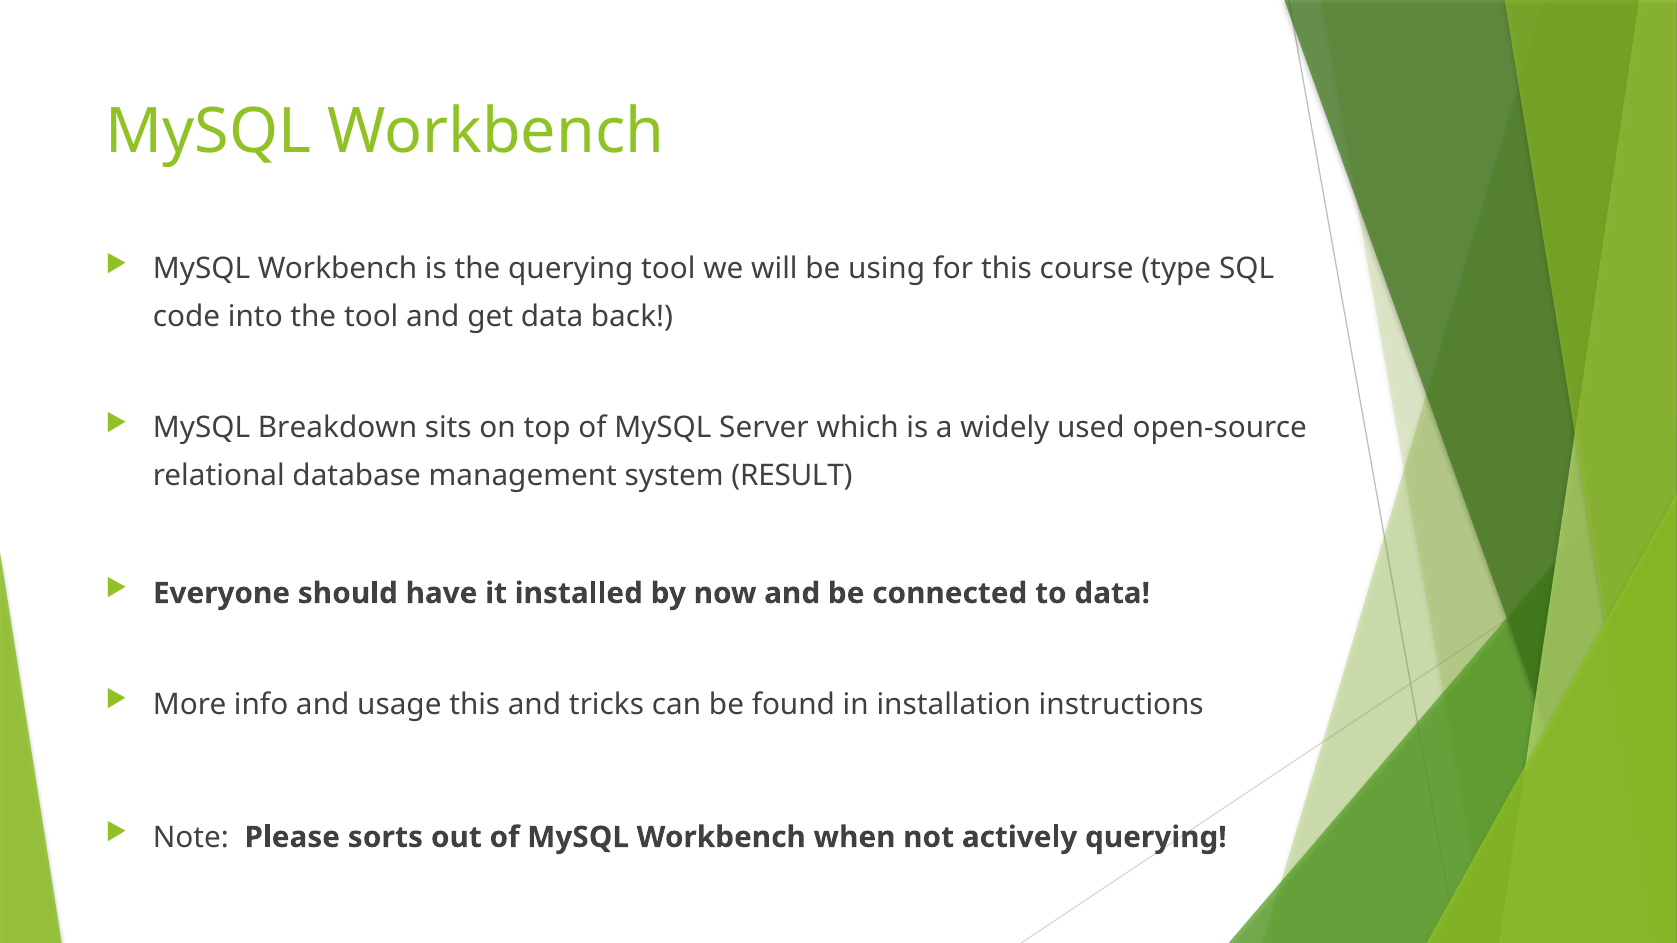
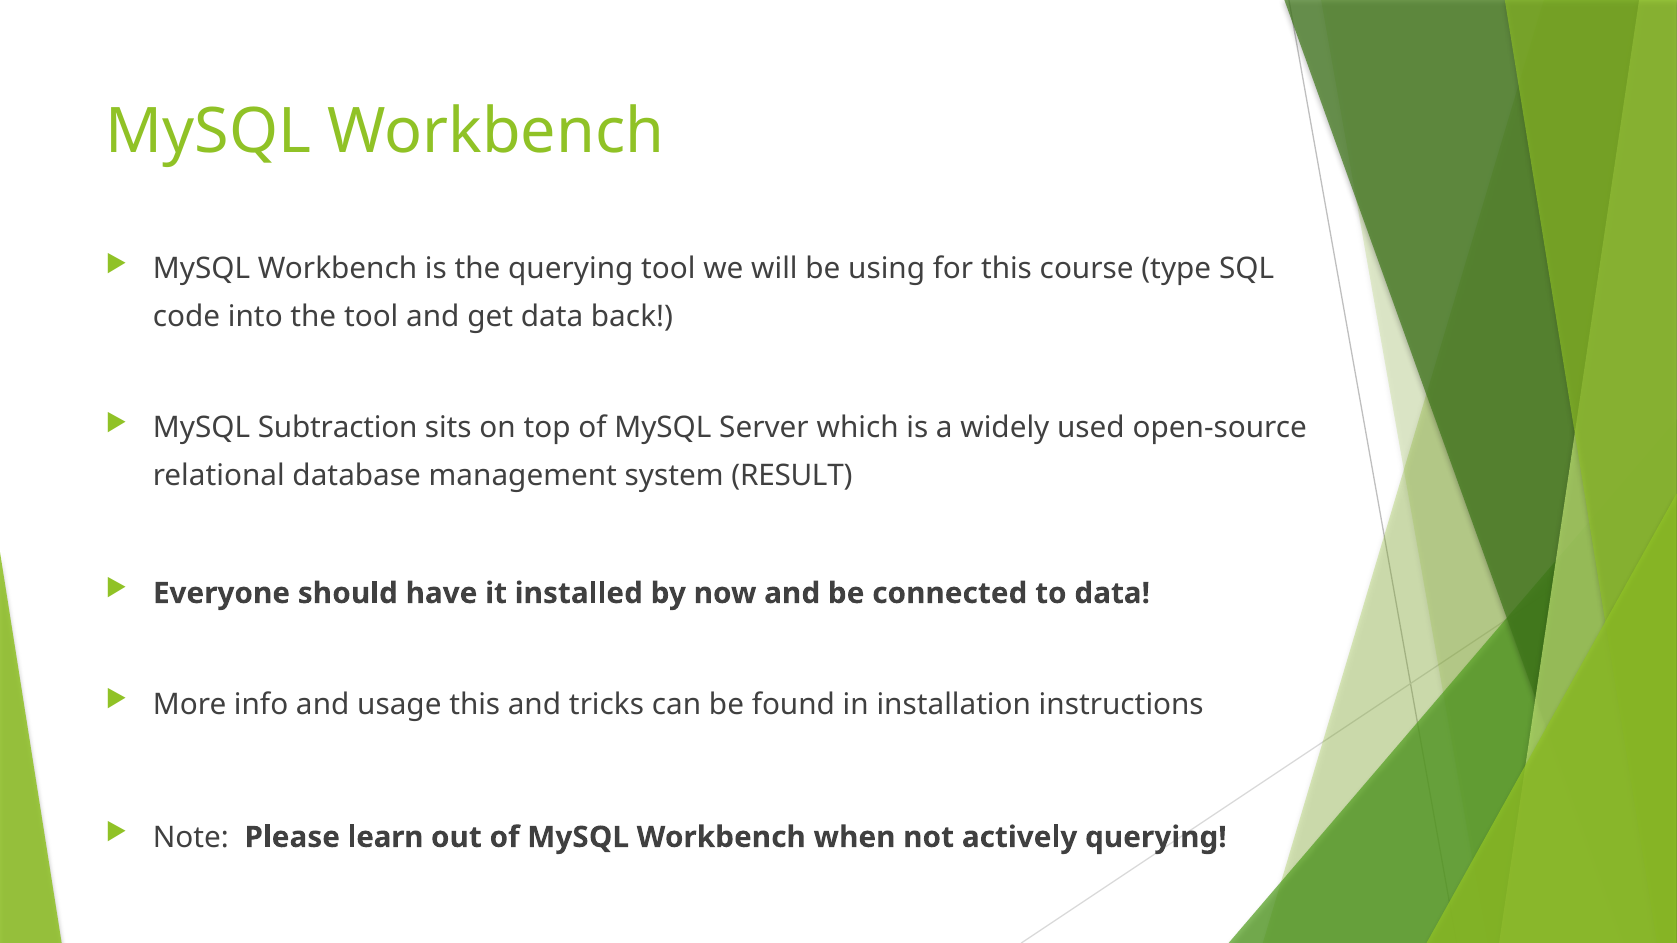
Breakdown: Breakdown -> Subtraction (338, 428)
sorts: sorts -> learn (386, 837)
